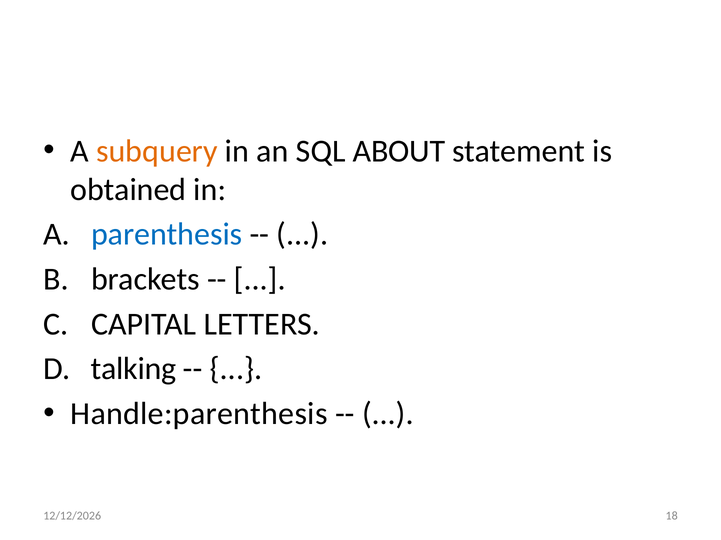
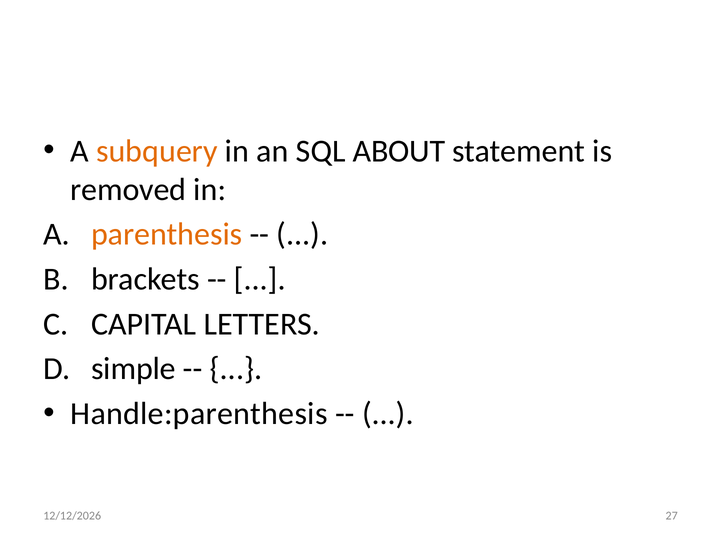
obtained: obtained -> removed (128, 190)
parenthesis colour: blue -> orange (167, 235)
talking: talking -> simple (133, 369)
18: 18 -> 27 (672, 516)
